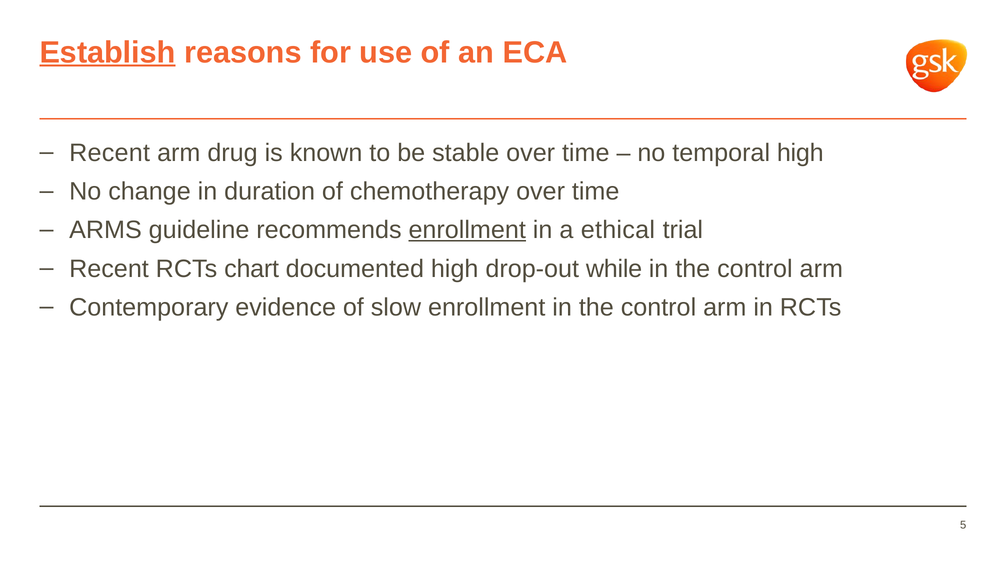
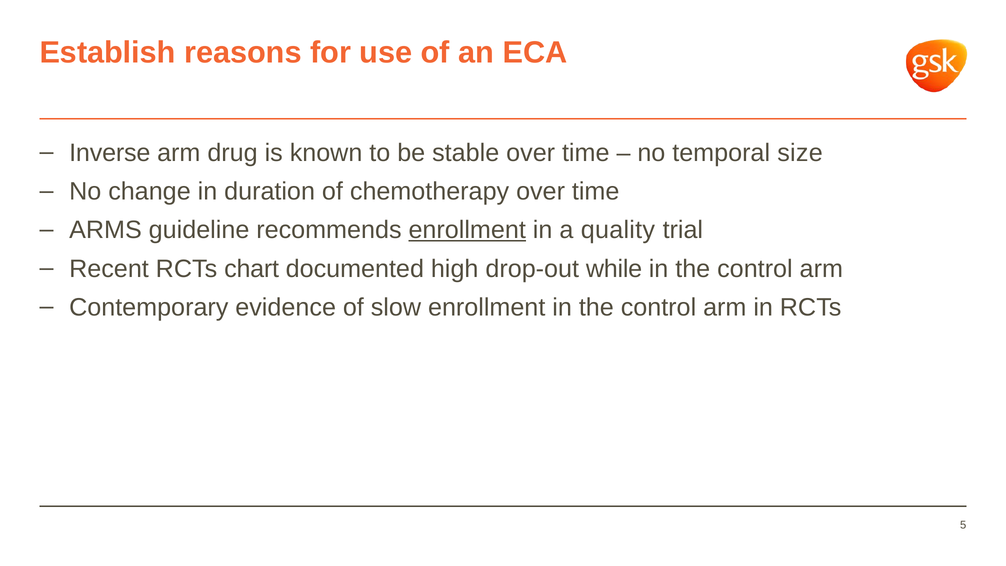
Establish underline: present -> none (108, 52)
Recent: Recent -> Inverse (110, 153)
temporal high: high -> size (800, 153)
ethical: ethical -> quality (618, 230)
